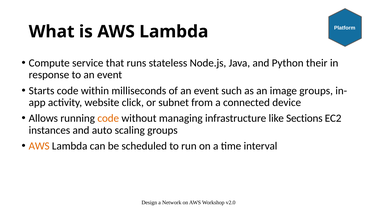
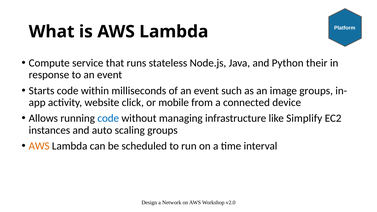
subnet: subnet -> mobile (174, 103)
code colour: orange -> blue (108, 118)
Sections: Sections -> Simplify (304, 118)
